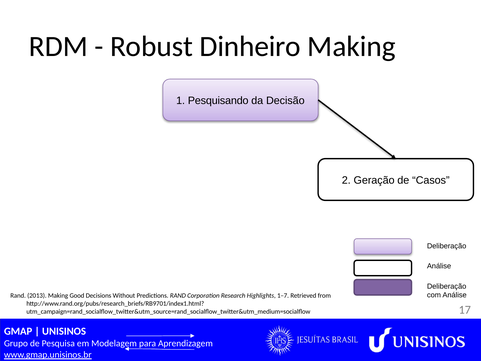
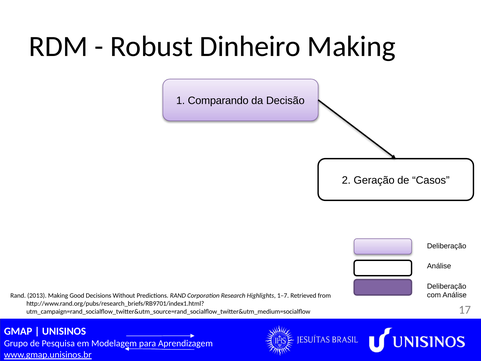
Pesquisando: Pesquisando -> Comparando (218, 101)
